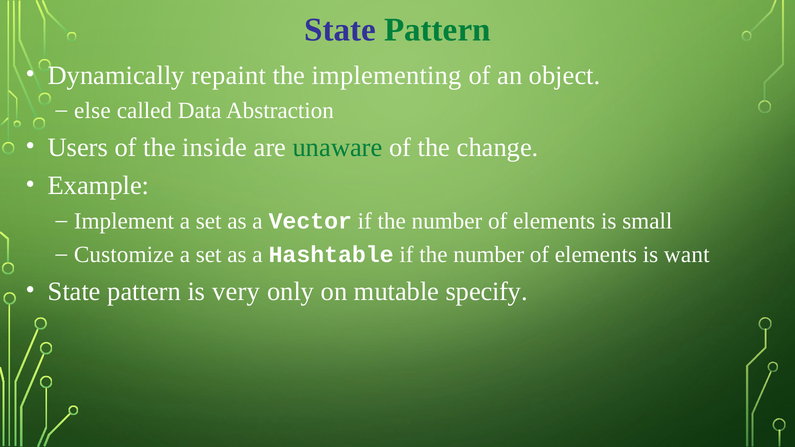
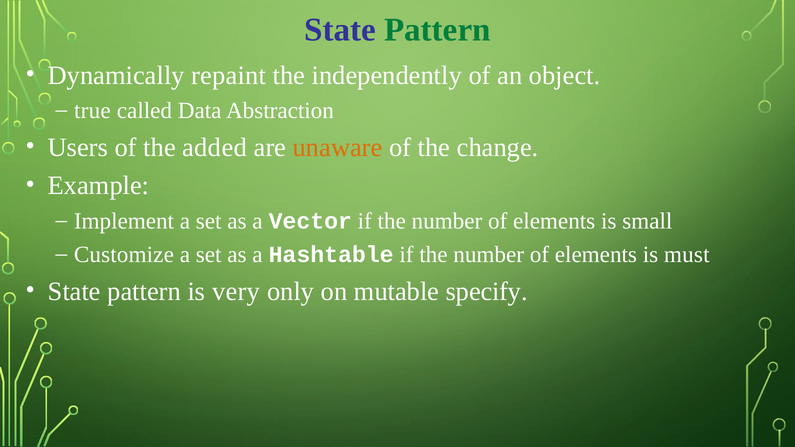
implementing: implementing -> independently (387, 75)
else: else -> true (92, 111)
inside: inside -> added (215, 147)
unaware colour: green -> orange (338, 147)
want: want -> must (687, 255)
